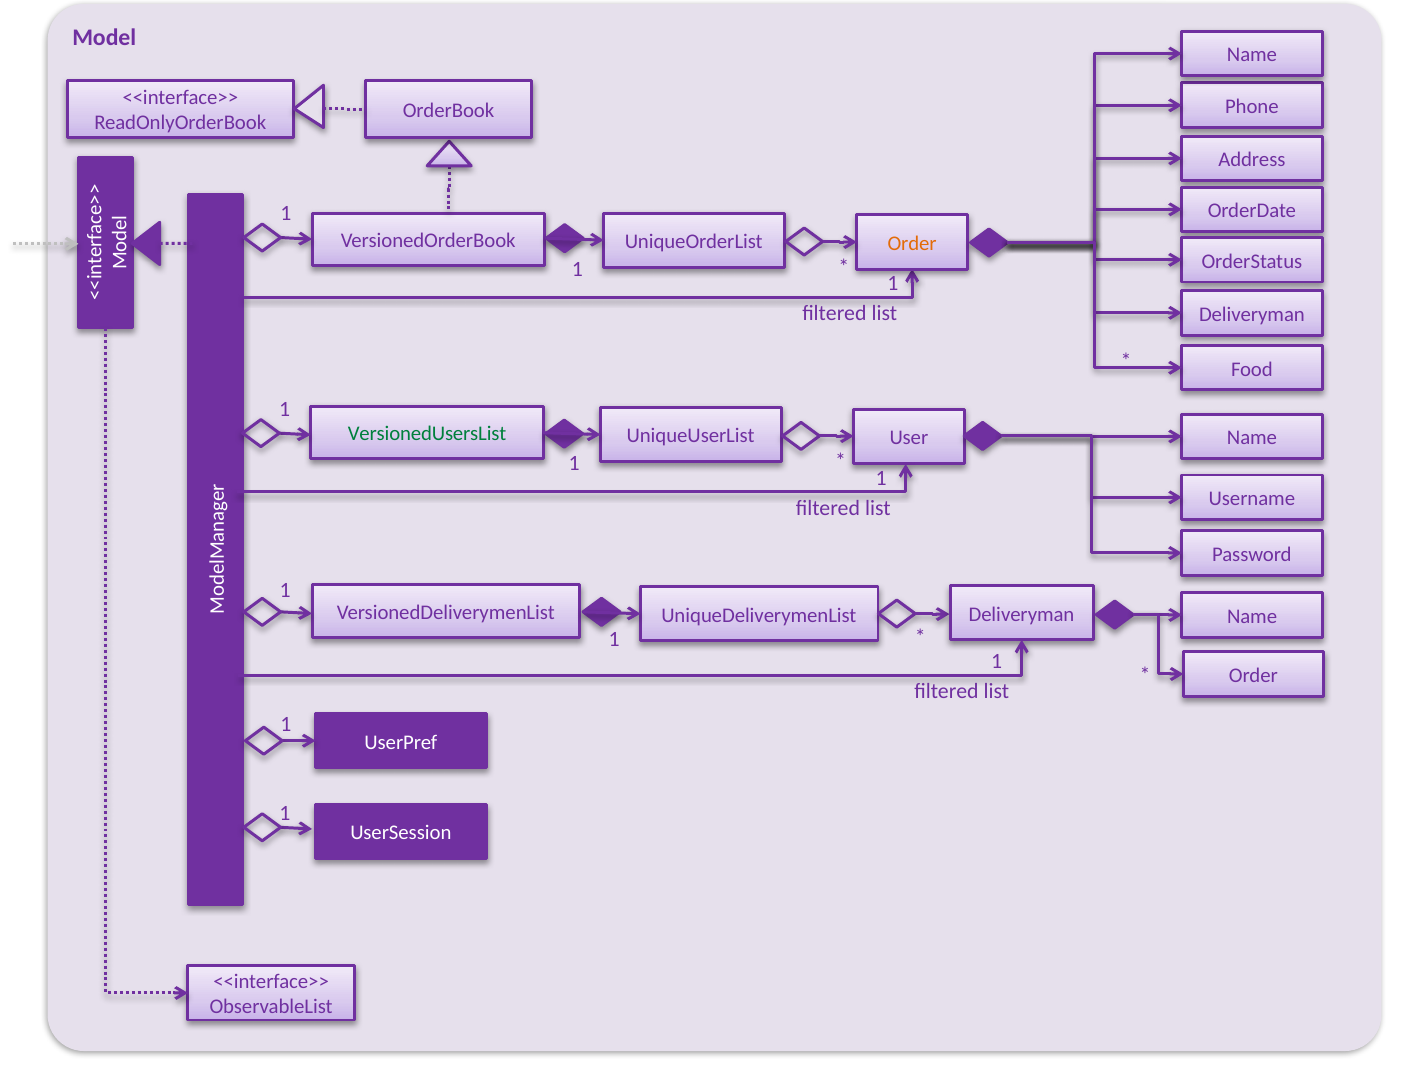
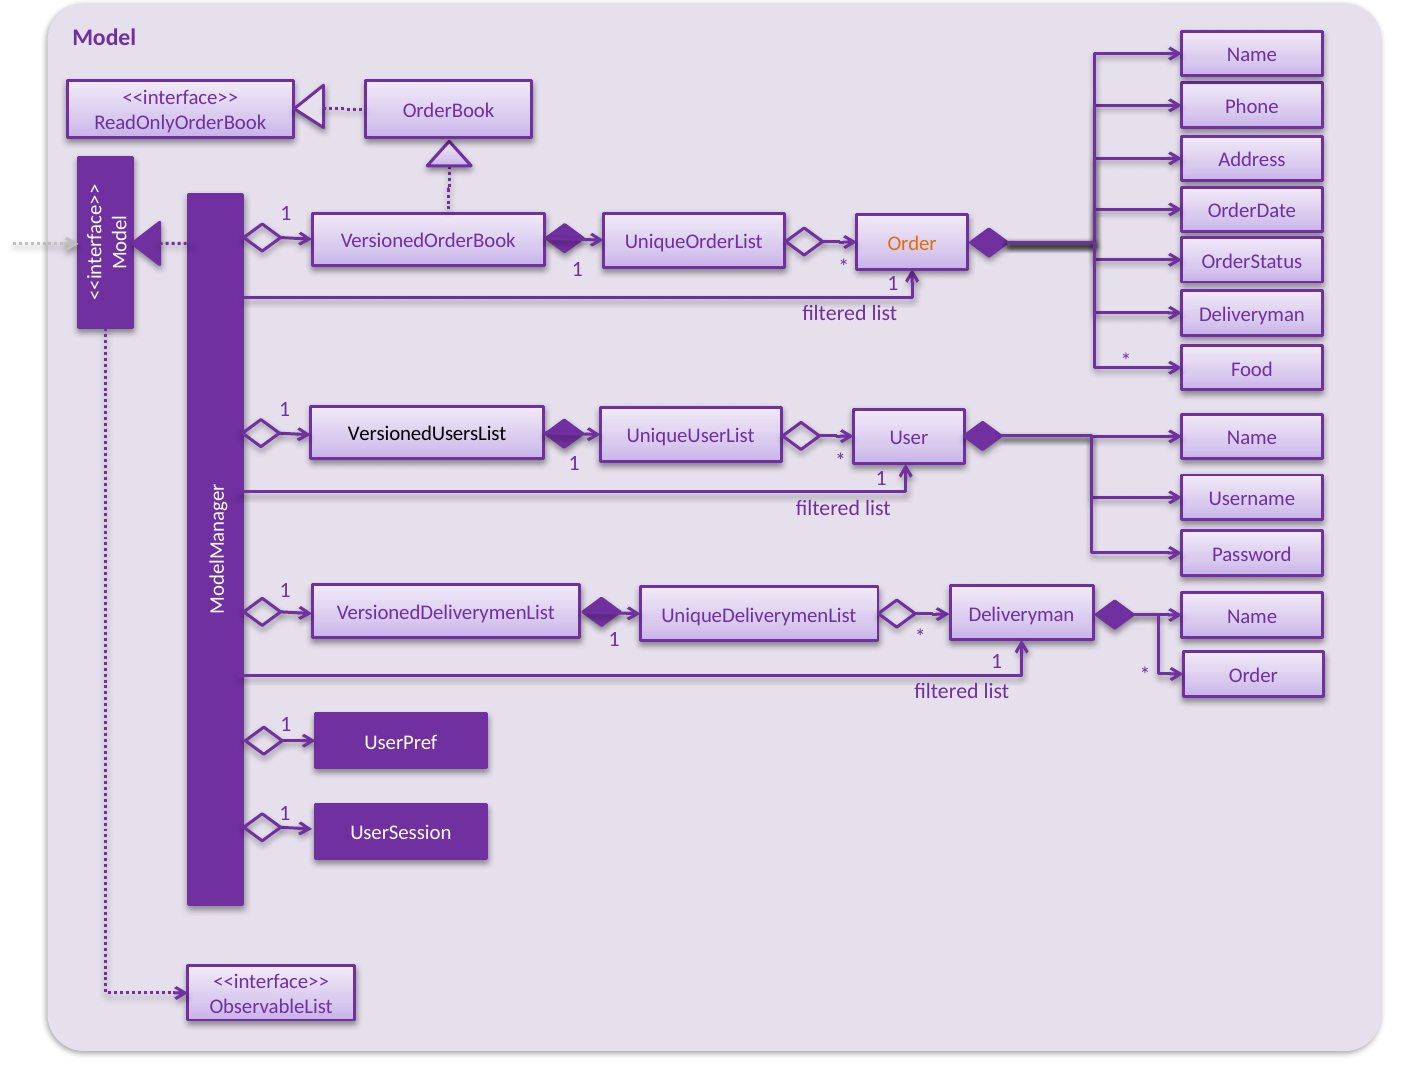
VersionedUsersList colour: green -> black (427, 434)
